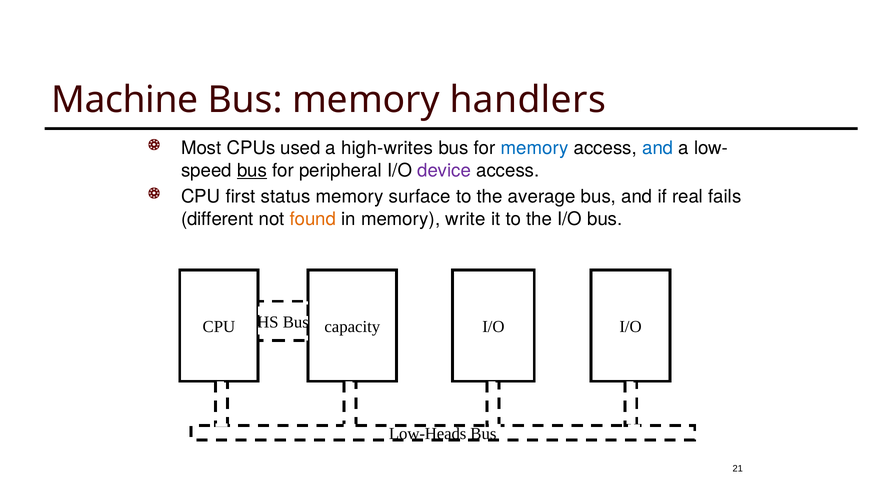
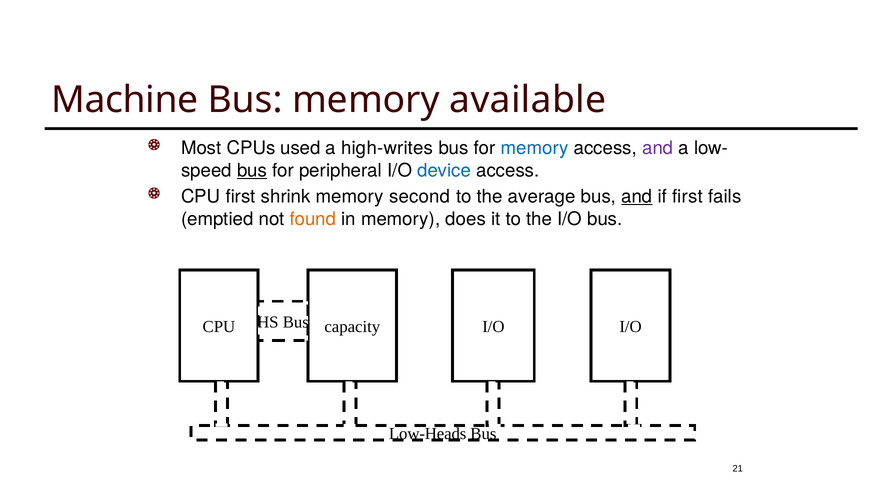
handlers: handlers -> available (528, 100)
and colour: blue -> purple (658, 148)
device colour: purple -> blue (444, 171)
status: status -> shrink (286, 197)
surface: surface -> second (420, 197)
and underline: none -> present (637, 197)
if real: real -> first (688, 197)
different: different -> emptied (217, 219)
write: write -> does (466, 219)
